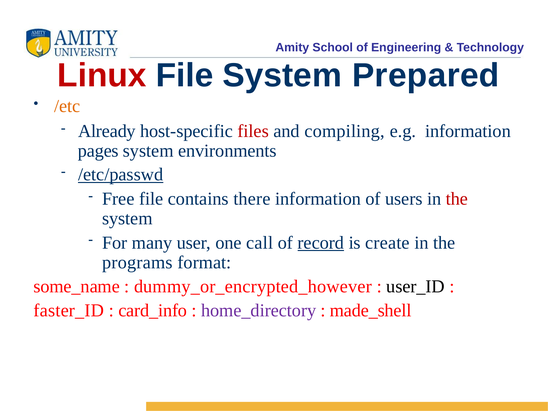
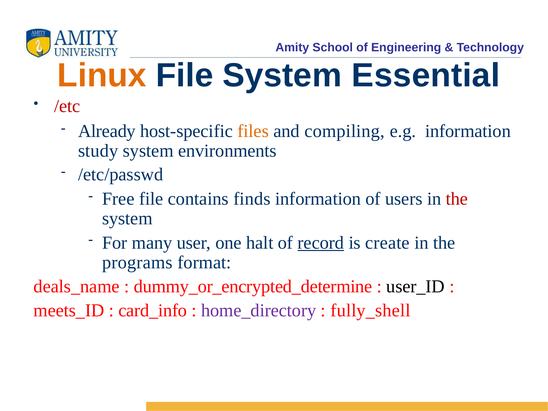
Linux colour: red -> orange (102, 75)
Prepared: Prepared -> Essential (426, 75)
/etc colour: orange -> red (67, 106)
files colour: red -> orange (253, 131)
pages: pages -> study (98, 151)
/etc/passwd underline: present -> none (121, 175)
there: there -> finds (252, 199)
call: call -> halt (260, 243)
some_name: some_name -> deals_name (77, 287)
dummy_or_encrypted_however: dummy_or_encrypted_however -> dummy_or_encrypted_determine (253, 287)
faster_ID: faster_ID -> meets_ID (69, 311)
made_shell: made_shell -> fully_shell (371, 311)
